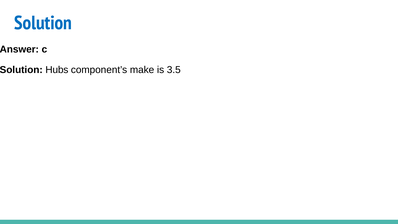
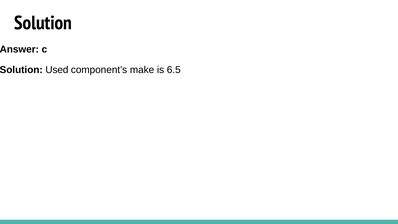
Solution colour: blue -> black (43, 23)
Hubs: Hubs -> Used (57, 70)
3.5: 3.5 -> 6.5 (174, 70)
